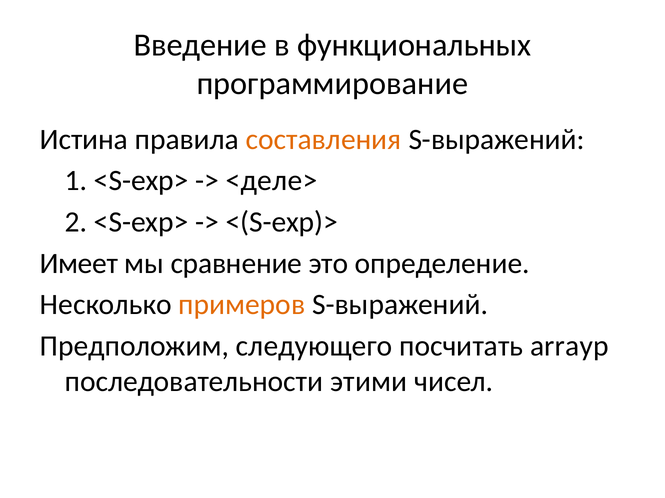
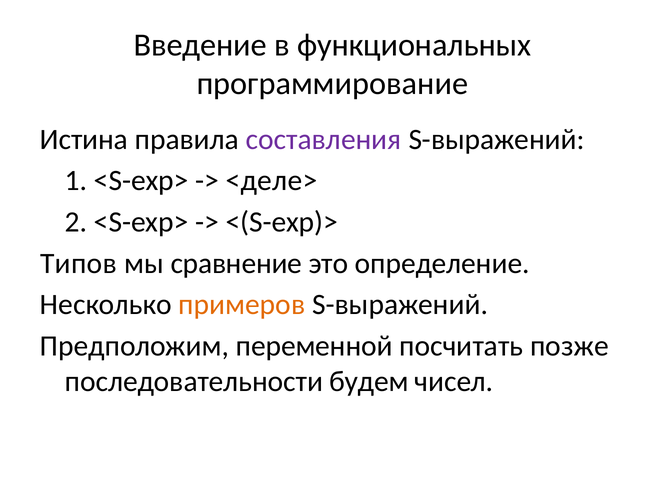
составления colour: orange -> purple (324, 140)
Имеет: Имеет -> Типов (79, 264)
следующего: следующего -> переменной (314, 346)
arrayp: arrayp -> позже (569, 346)
этими: этими -> будем (369, 382)
